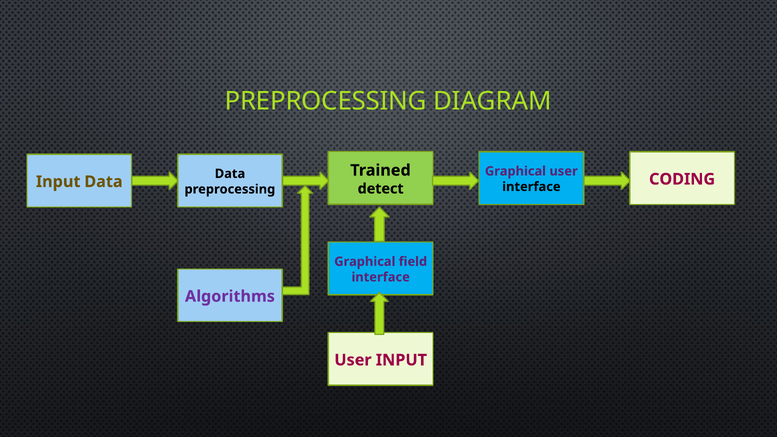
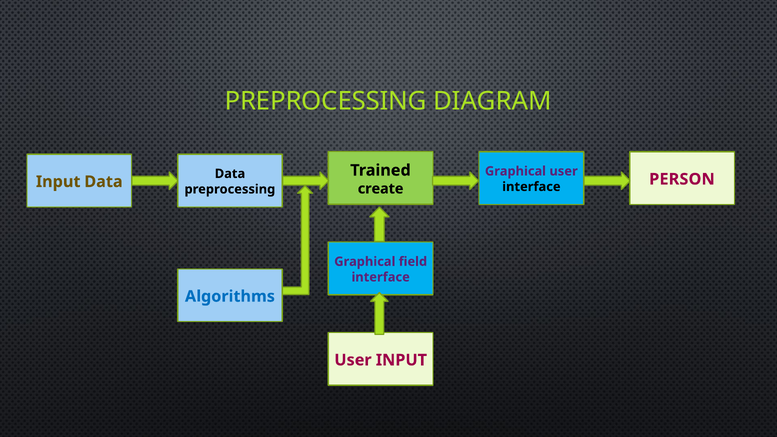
CODING: CODING -> PERSON (682, 179)
detect: detect -> create (381, 189)
Algorithms colour: purple -> blue (230, 296)
